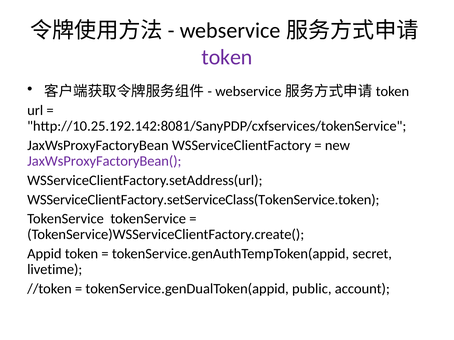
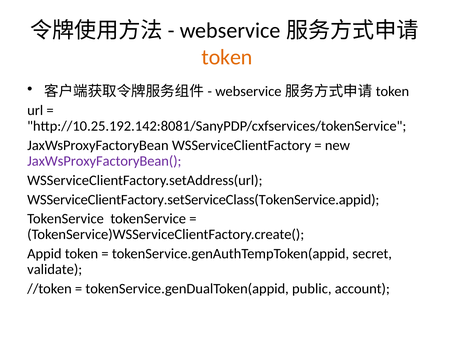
token colour: purple -> orange (227, 57)
WSServiceClientFactory.setServiceClass(TokenService.token: WSServiceClientFactory.setServiceClass(TokenService.token -> WSServiceClientFactory.setServiceClass(TokenService.appid (203, 200)
livetime: livetime -> validate (55, 270)
